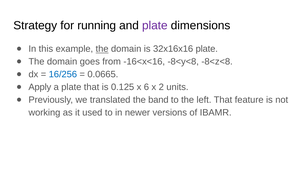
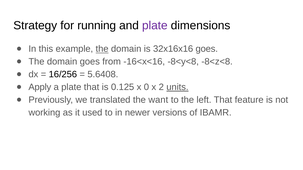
32x16x16 plate: plate -> goes (207, 49)
16/256 colour: blue -> black (63, 75)
0.0665: 0.0665 -> 5.6408 (103, 75)
6: 6 -> 0 (146, 87)
units underline: none -> present (177, 87)
band: band -> want (158, 100)
